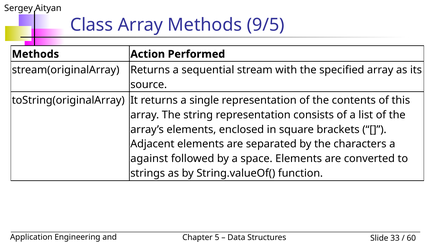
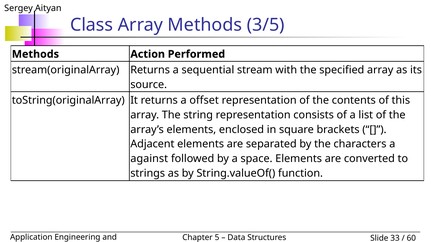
9/5: 9/5 -> 3/5 (266, 25)
single: single -> offset (204, 100)
